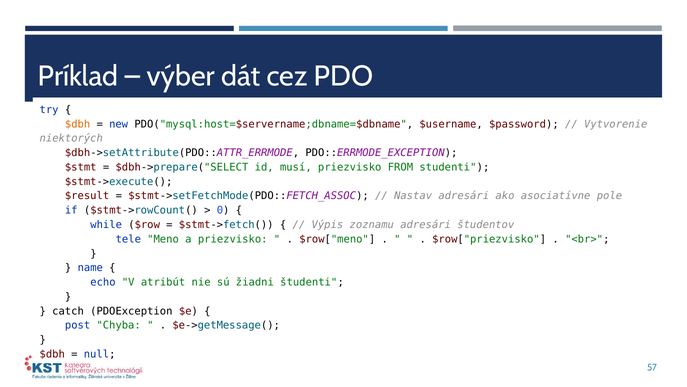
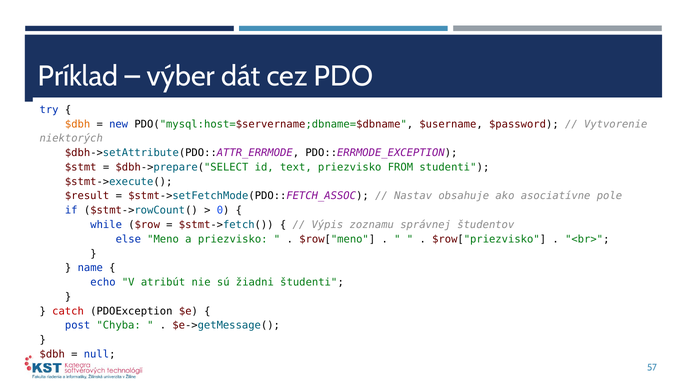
musí: musí -> text (296, 167)
Nastav adresári: adresári -> obsahuje (464, 196)
zoznamu adresári: adresári -> správnej (426, 224)
tele: tele -> else (128, 239)
catch colour: black -> red (68, 311)
